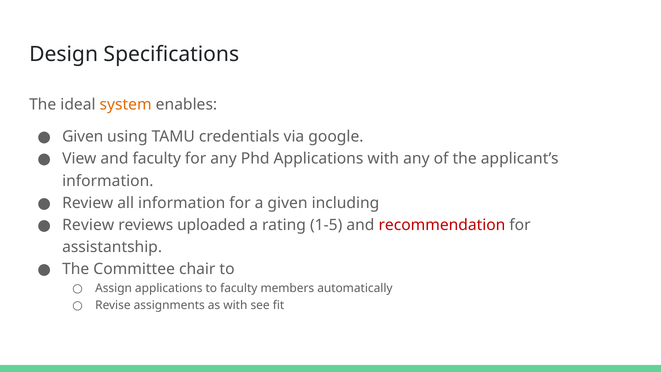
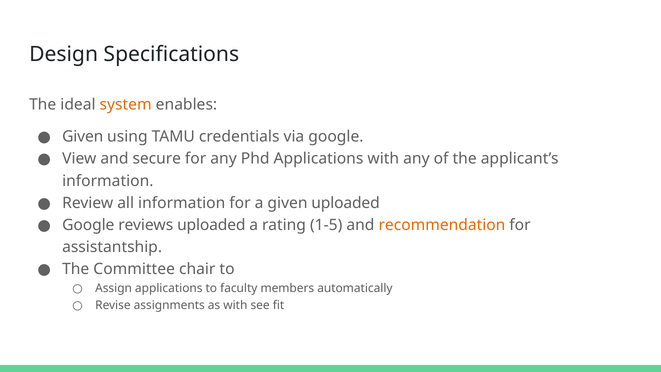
and faculty: faculty -> secure (157, 159)
given including: including -> uploaded (346, 203)
Review: Review -> Google (88, 225)
recommendation colour: red -> orange (442, 225)
